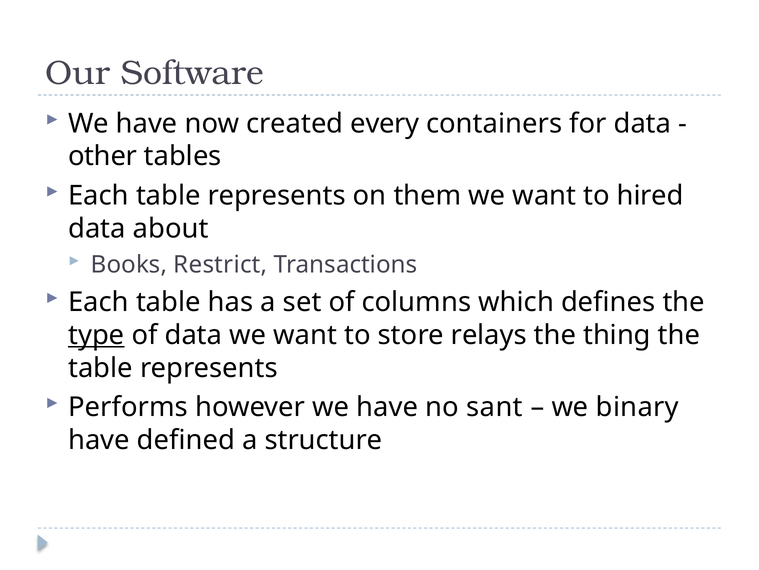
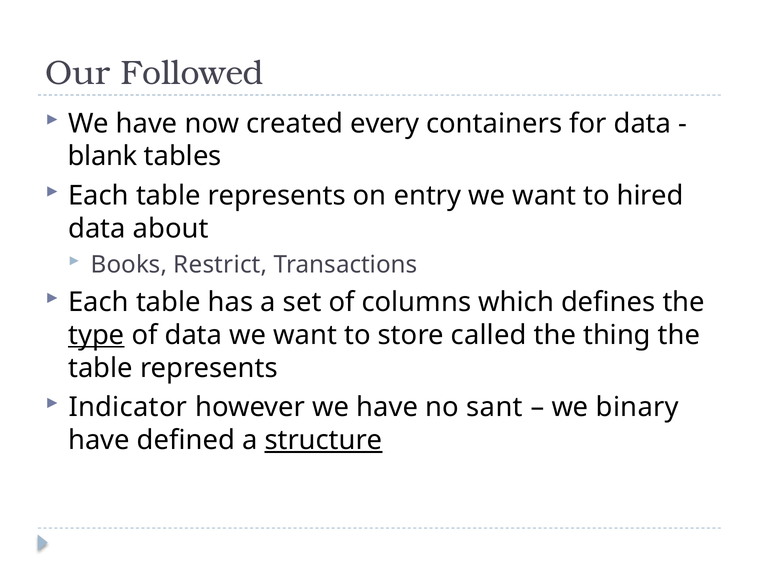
Software: Software -> Followed (192, 73)
other: other -> blank (103, 156)
them: them -> entry (427, 195)
relays: relays -> called (489, 335)
Performs: Performs -> Indicator (128, 407)
structure underline: none -> present (324, 440)
